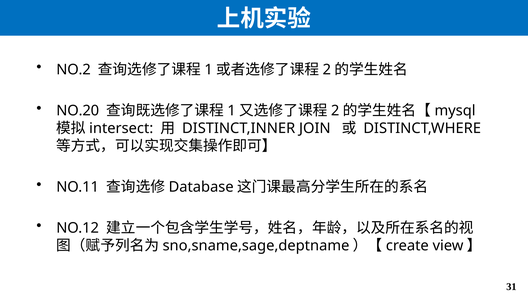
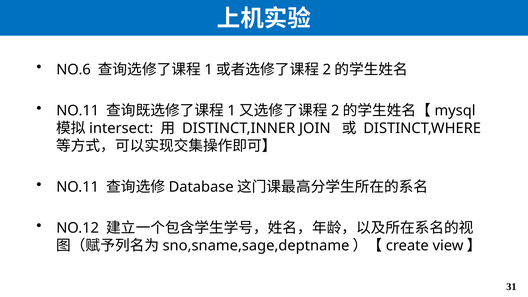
NO.2: NO.2 -> NO.6 (74, 70)
NO.20: NO.20 -> NO.11 (78, 111)
